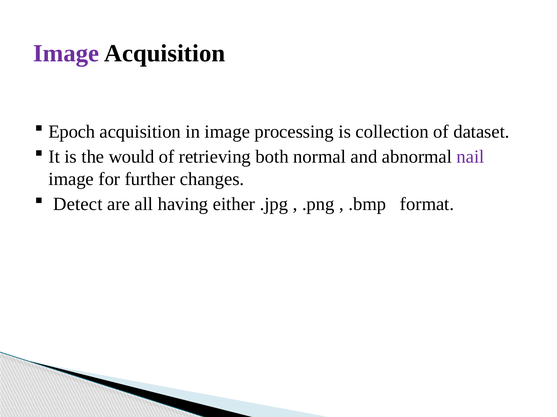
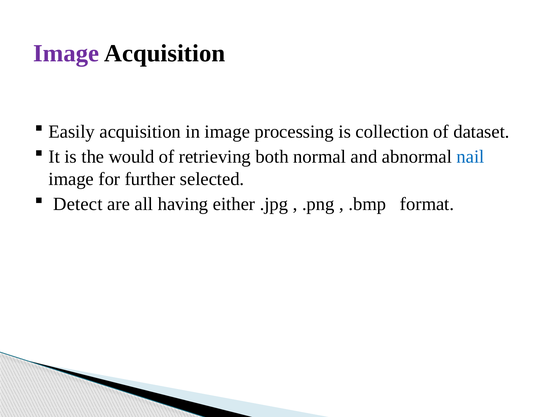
Epoch: Epoch -> Easily (72, 132)
nail colour: purple -> blue (471, 157)
changes: changes -> selected (212, 179)
